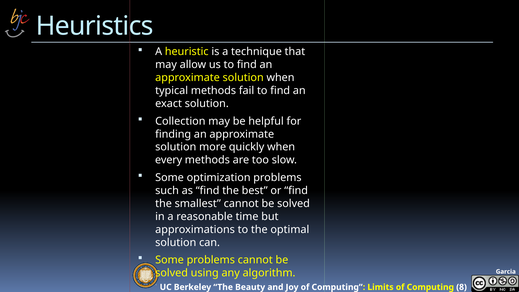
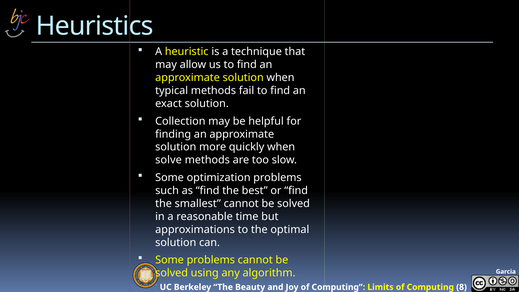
every: every -> solve (169, 160)
